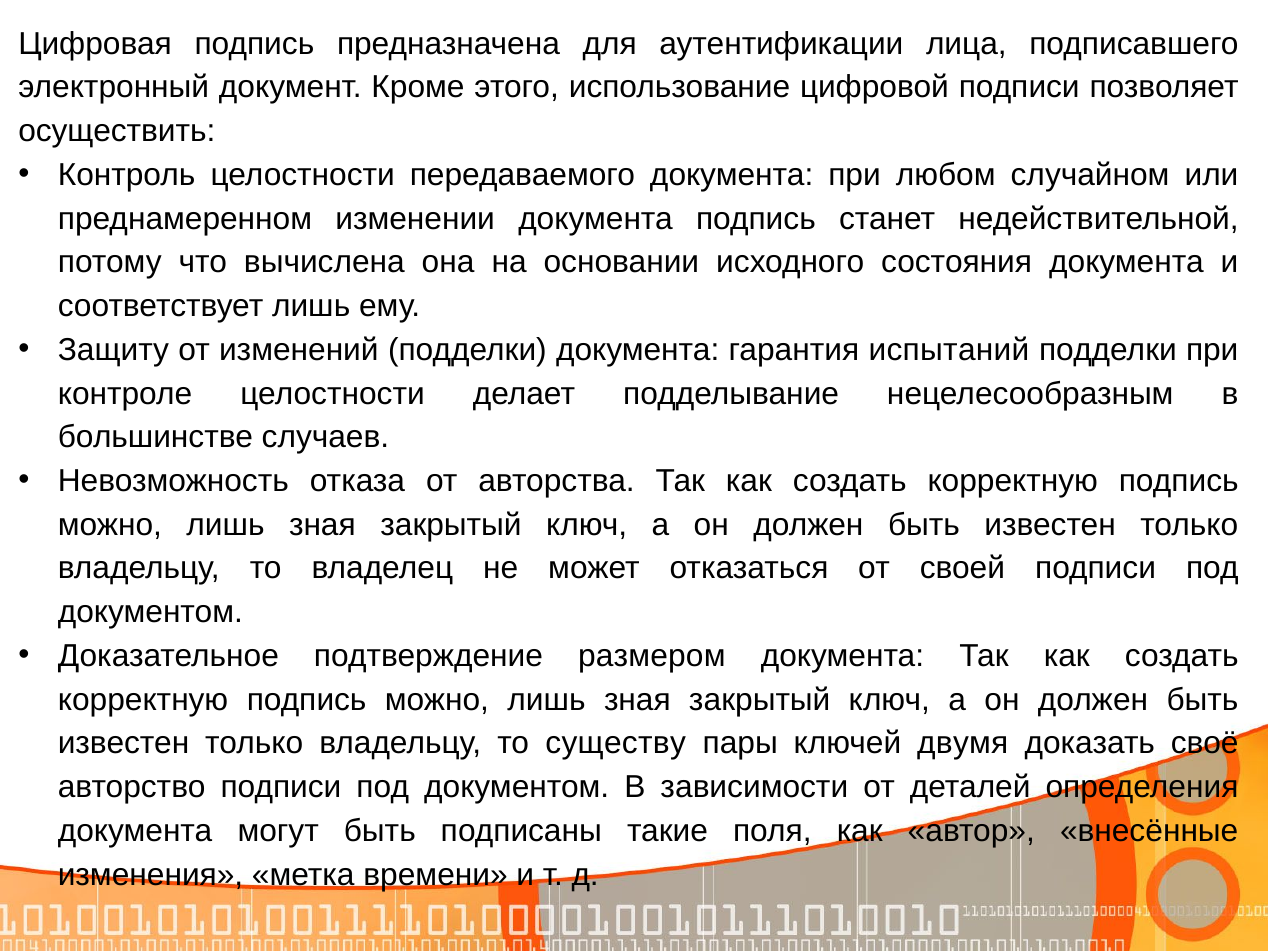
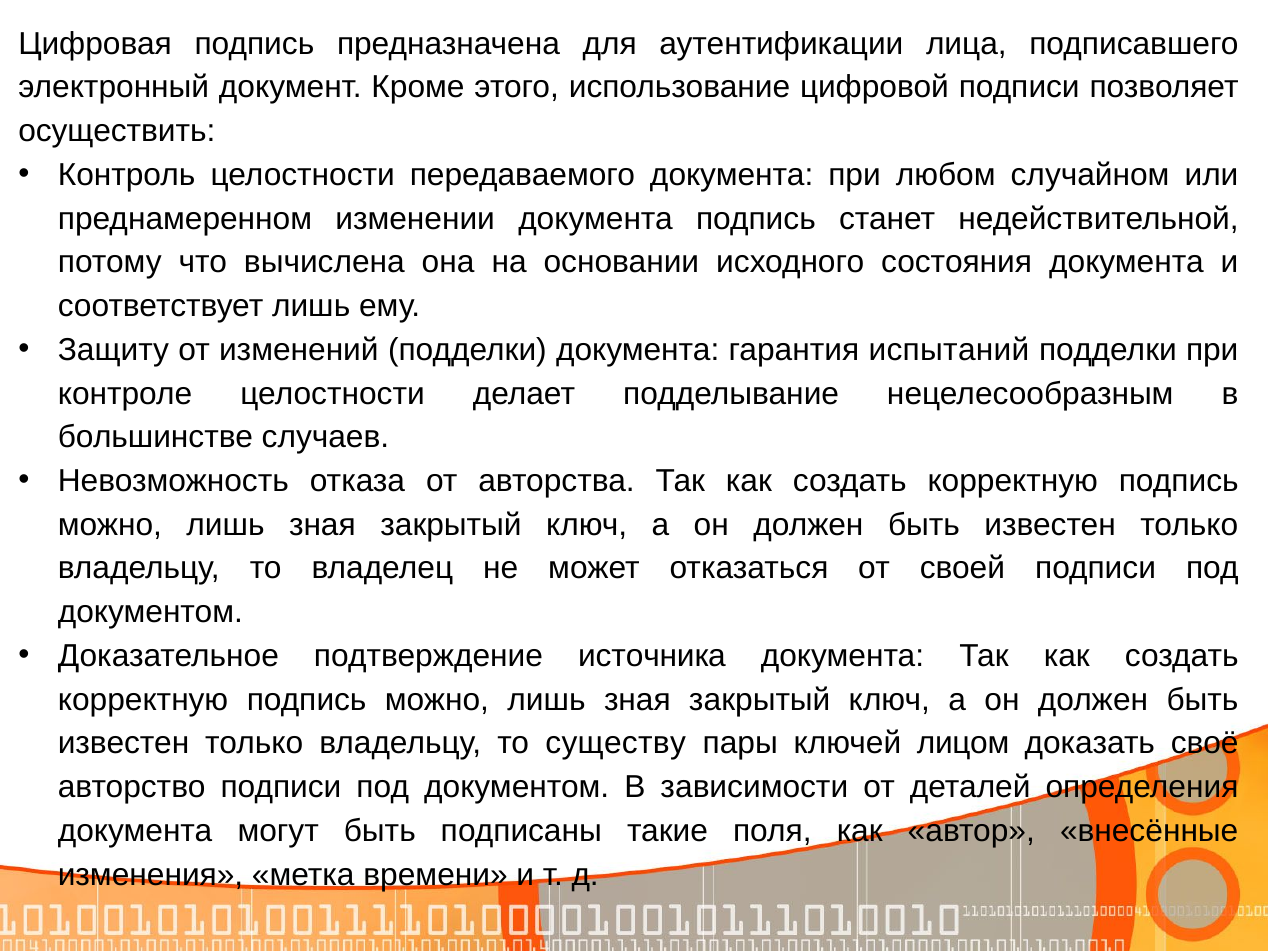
размером: размером -> источника (652, 656)
двумя: двумя -> лицом (963, 743)
